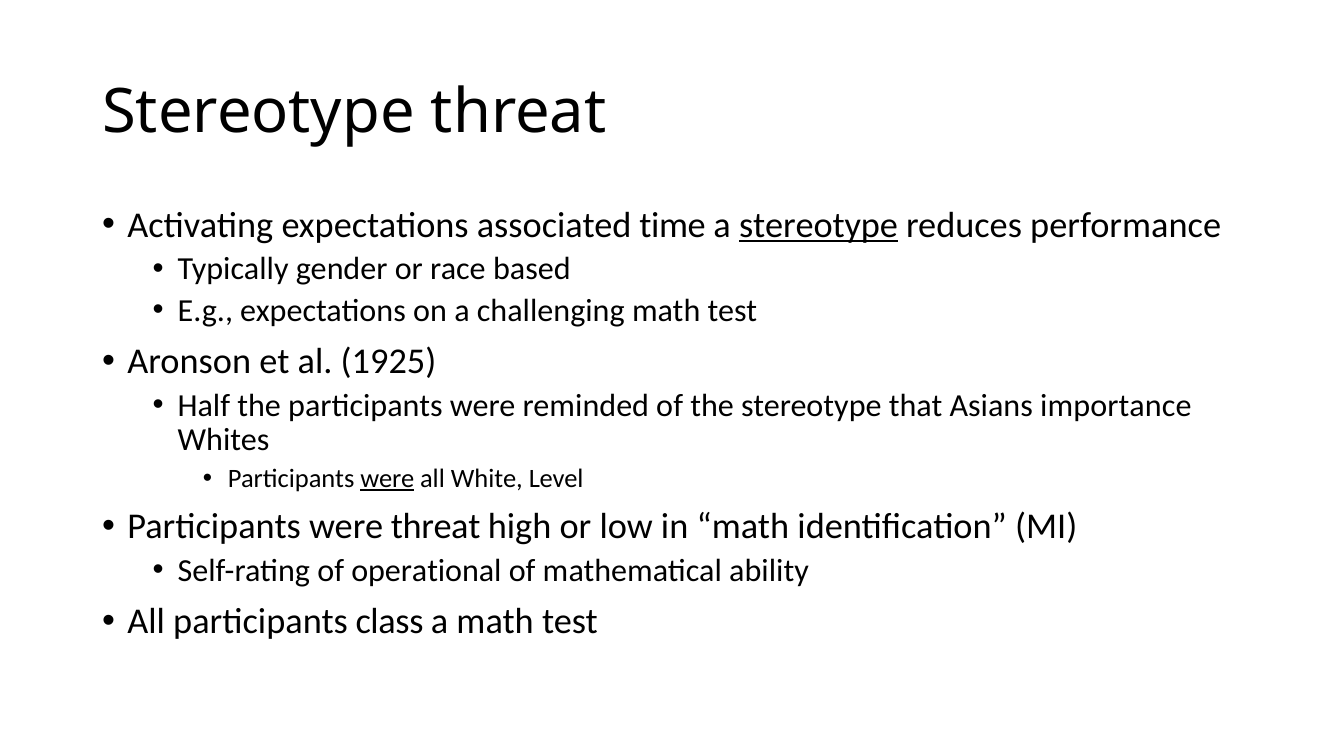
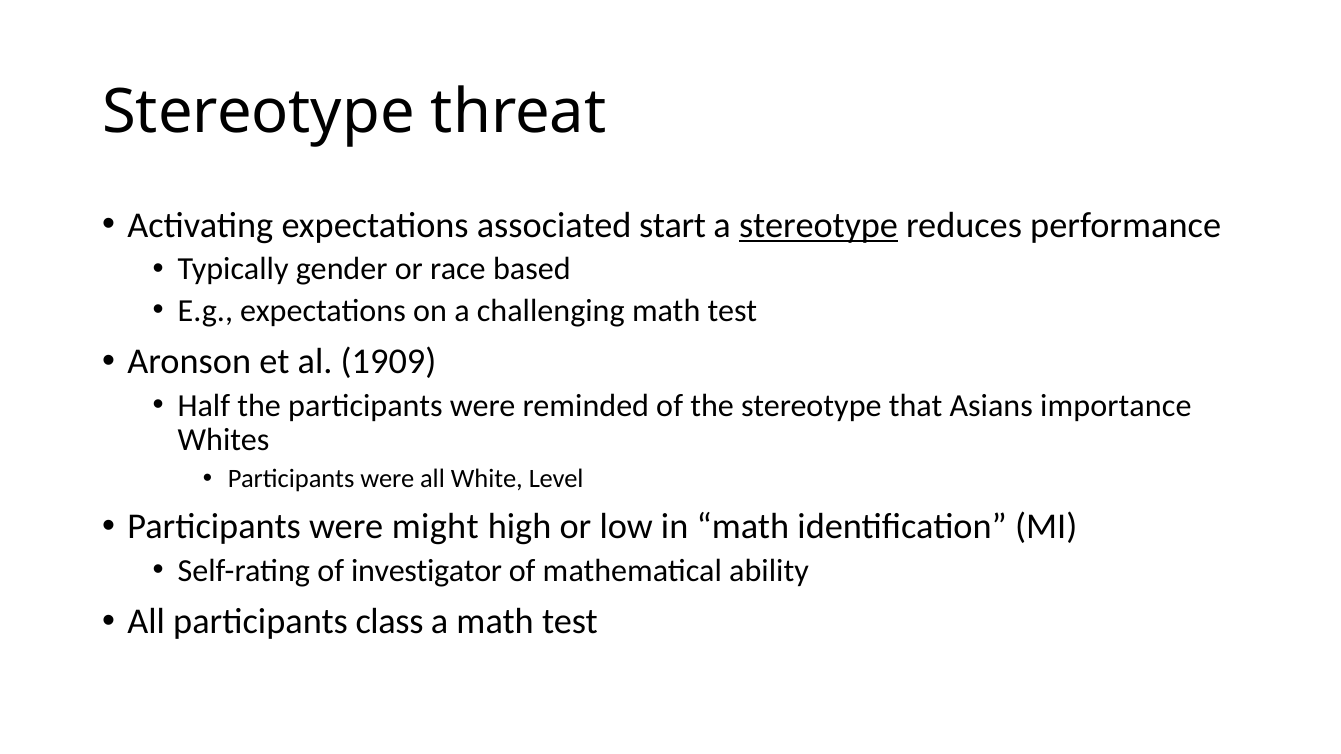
time: time -> start (673, 225)
1925: 1925 -> 1909 (388, 362)
were underline: present -> none (387, 479)
were threat: threat -> might (435, 527)
operational: operational -> investigator (427, 571)
